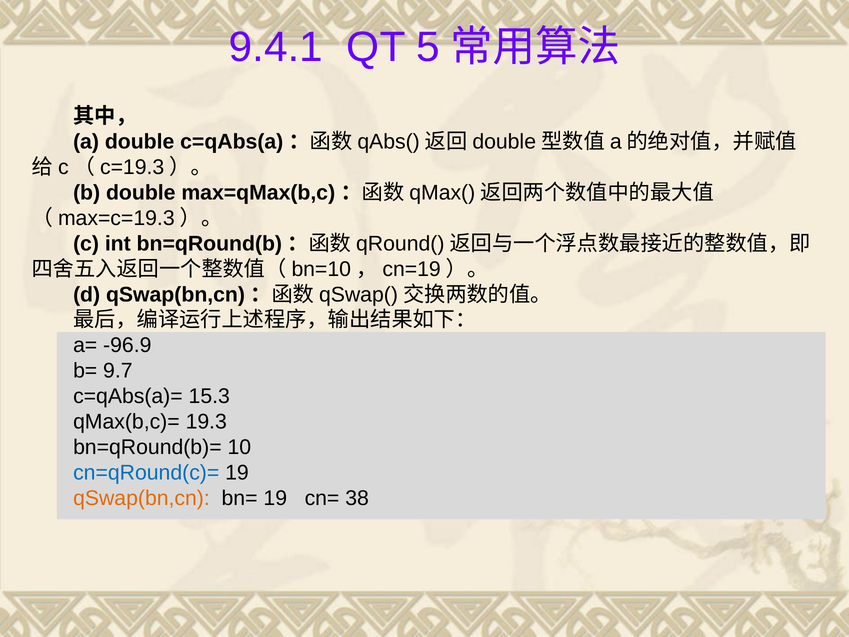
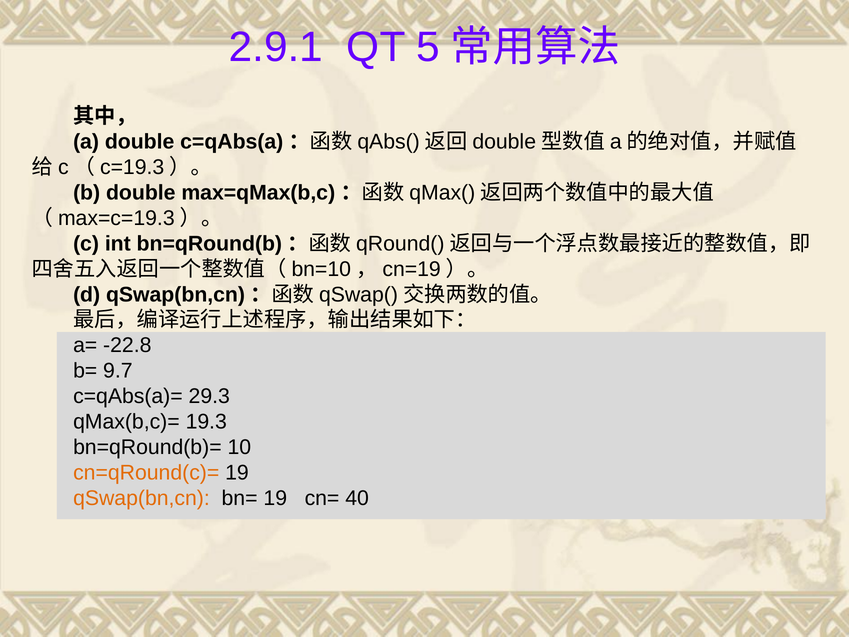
9.4.1: 9.4.1 -> 2.9.1 (276, 47)
-96.9: -96.9 -> -22.8 (127, 345)
15.3: 15.3 -> 29.3 (209, 396)
cn=qRound(c)= colour: blue -> orange (146, 473)
38: 38 -> 40 (357, 498)
